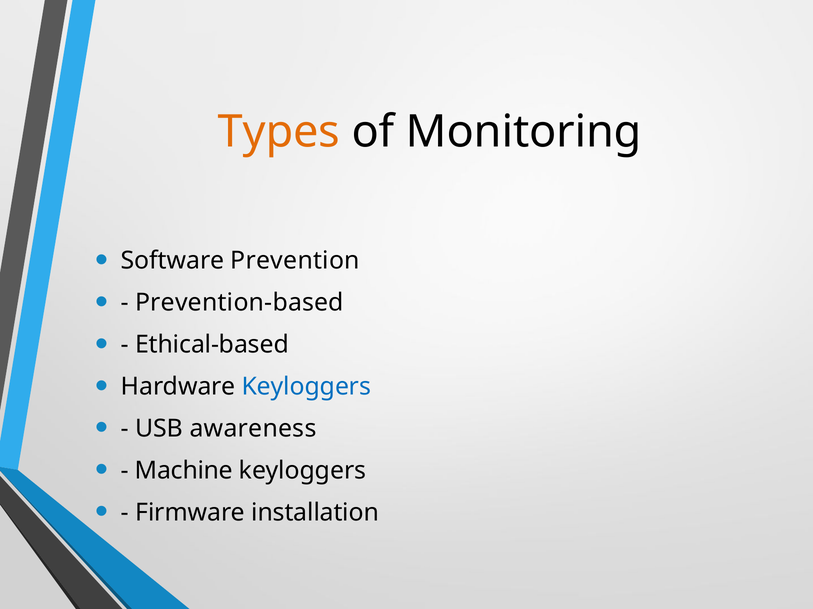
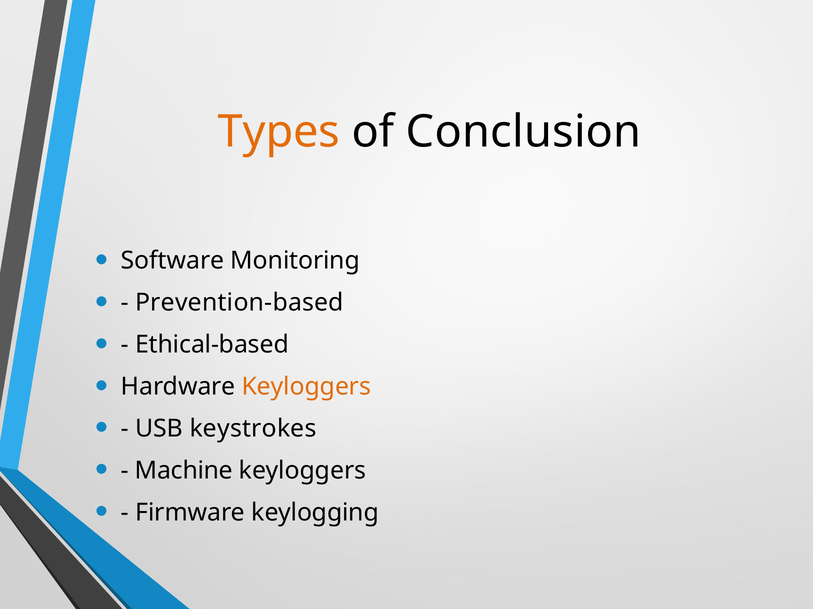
Monitoring: Monitoring -> Conclusion (524, 132)
Prevention: Prevention -> Monitoring (295, 261)
Keyloggers colour: blue -> orange (306, 387)
awareness: awareness -> keystrokes (253, 429)
installation: installation -> keylogging (315, 513)
